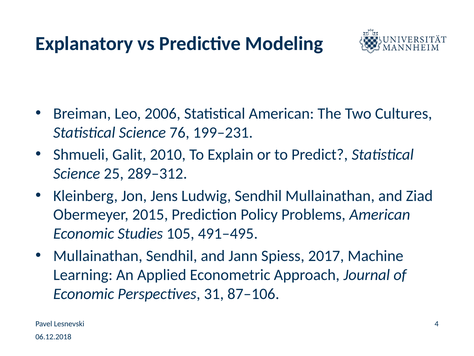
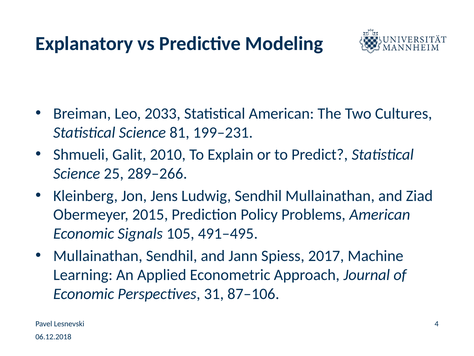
2006: 2006 -> 2033 (163, 113)
76: 76 -> 81 (180, 132)
289–312: 289–312 -> 289–266 (157, 173)
Studies: Studies -> Signals (140, 233)
